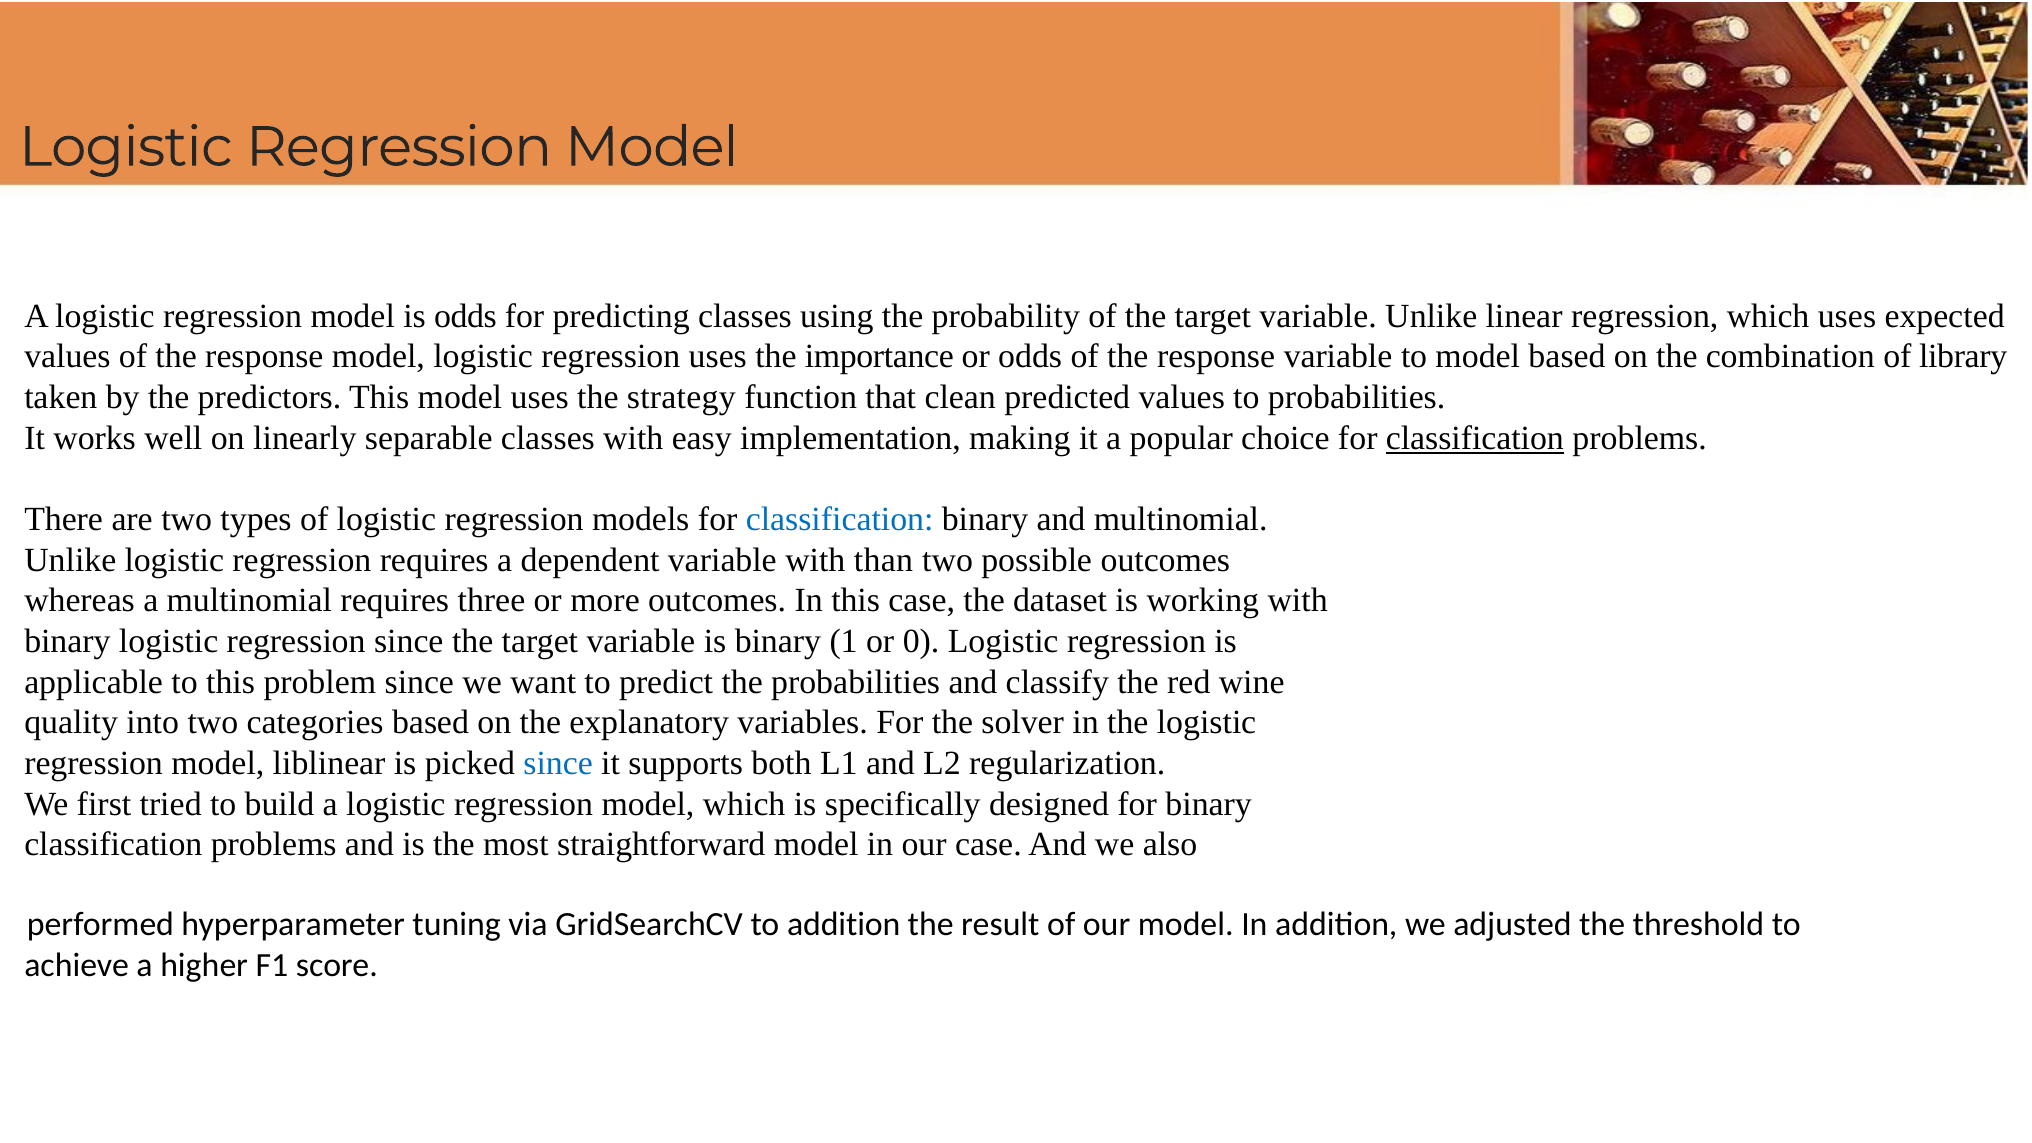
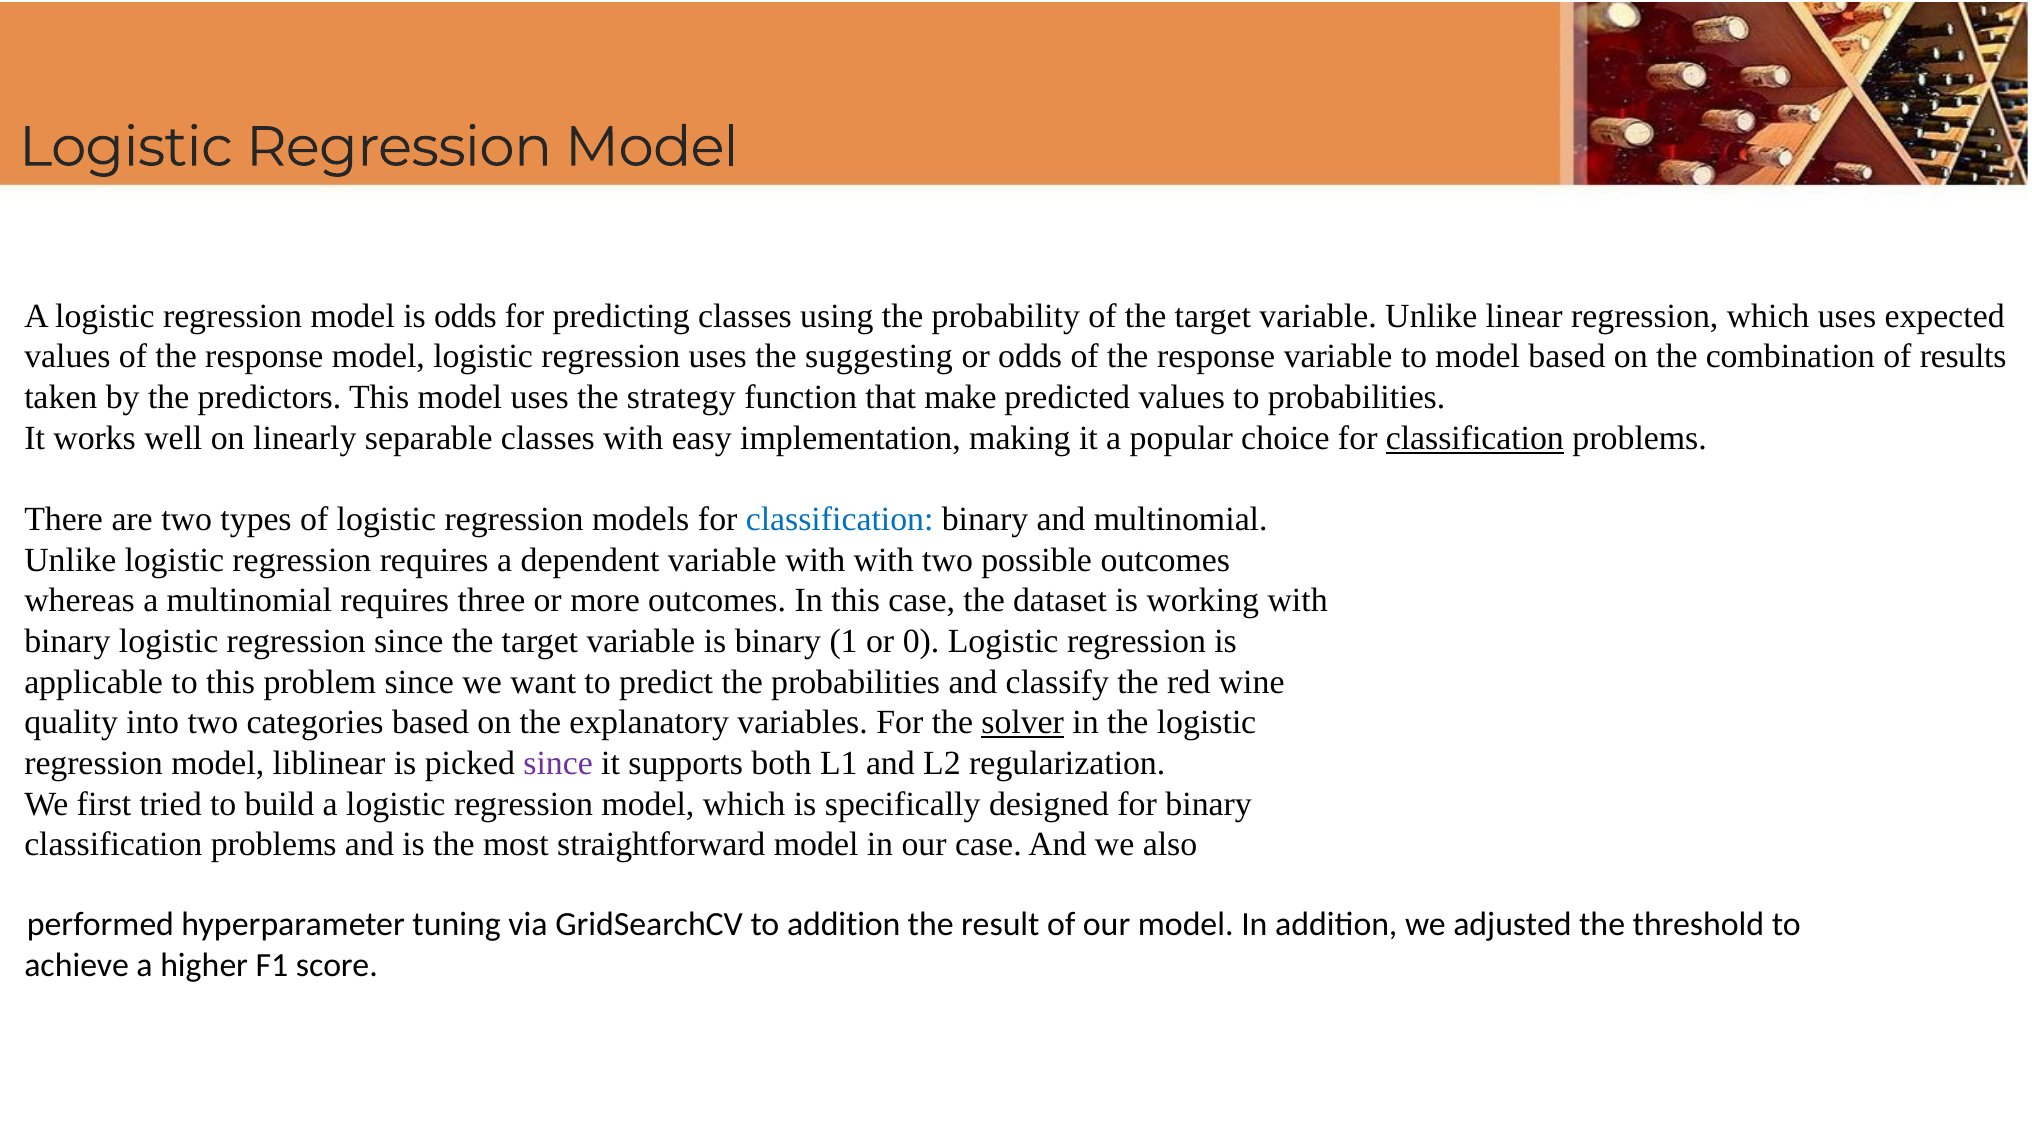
importance: importance -> suggesting (879, 357)
library: library -> results (1963, 357)
clean: clean -> make (960, 397)
with than: than -> with (884, 560)
solver underline: none -> present (1023, 723)
since colour: blue -> purple (558, 763)
